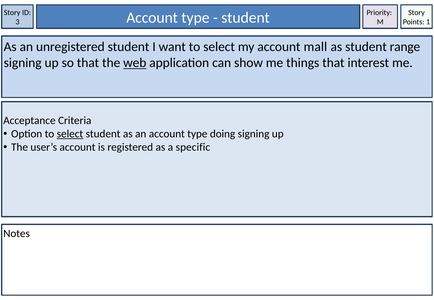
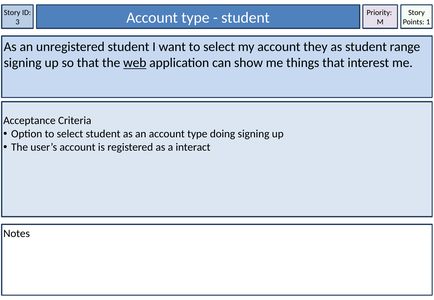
mall: mall -> they (315, 47)
select underline: present -> none (70, 134)
specific: specific -> interact (193, 148)
